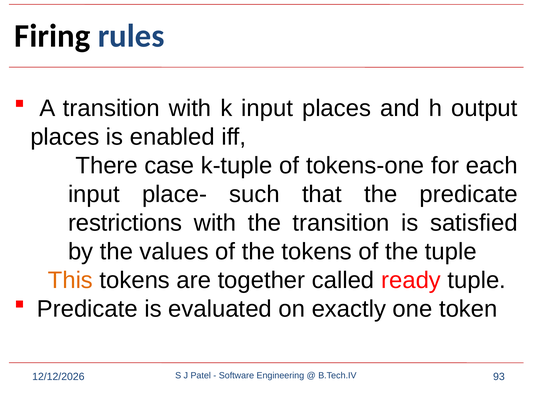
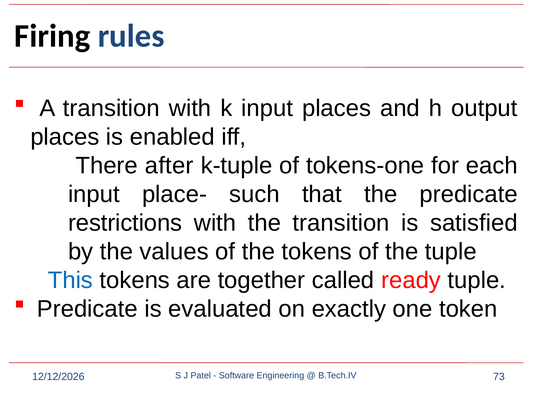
case: case -> after (169, 165)
This colour: orange -> blue (70, 280)
93: 93 -> 73 (499, 376)
